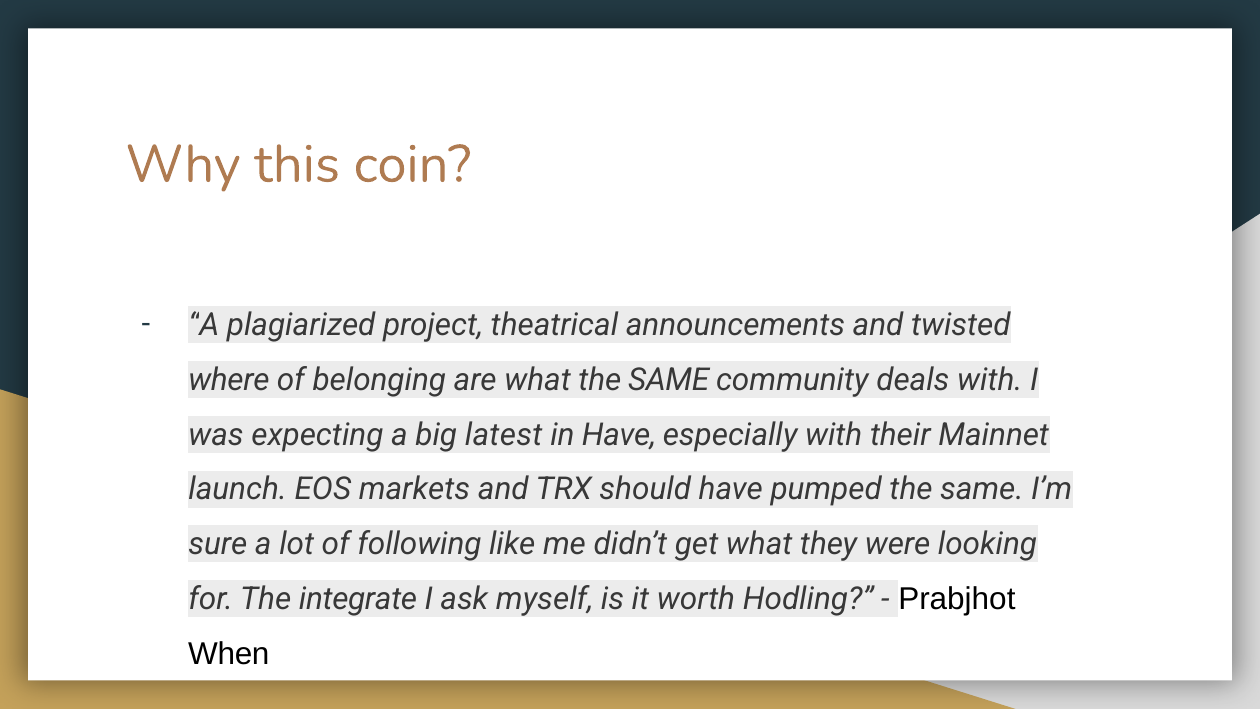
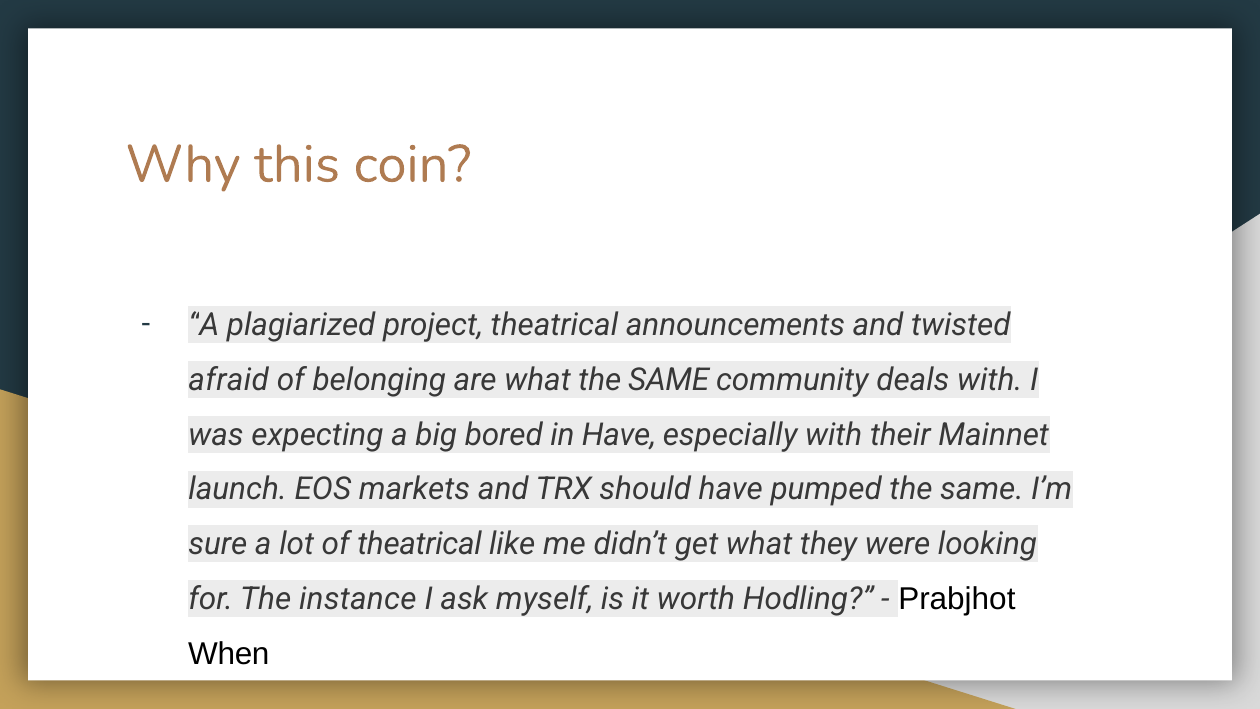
where: where -> afraid (229, 380)
latest: latest -> bored (504, 435)
of following: following -> theatrical (420, 544)
integrate: integrate -> instance (358, 599)
